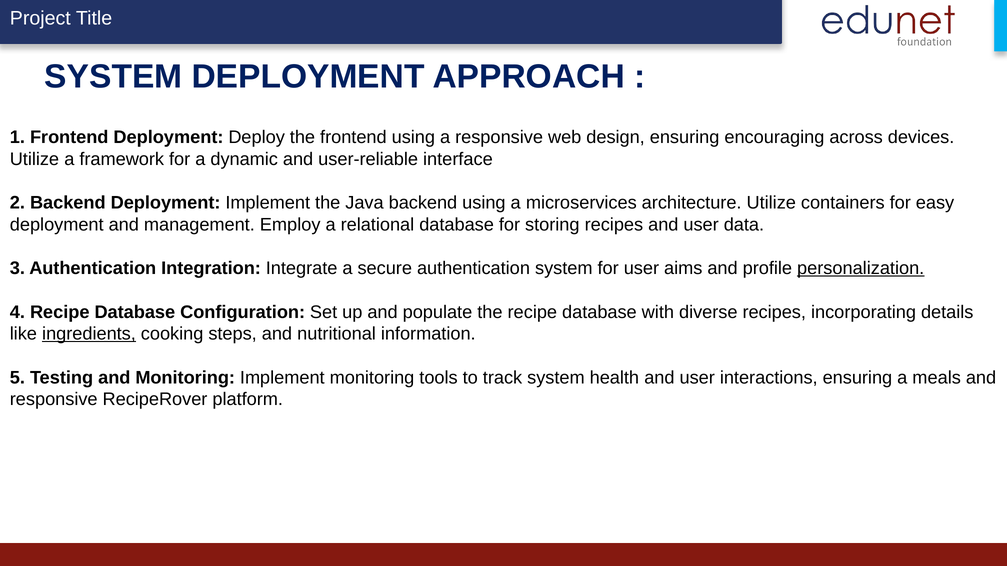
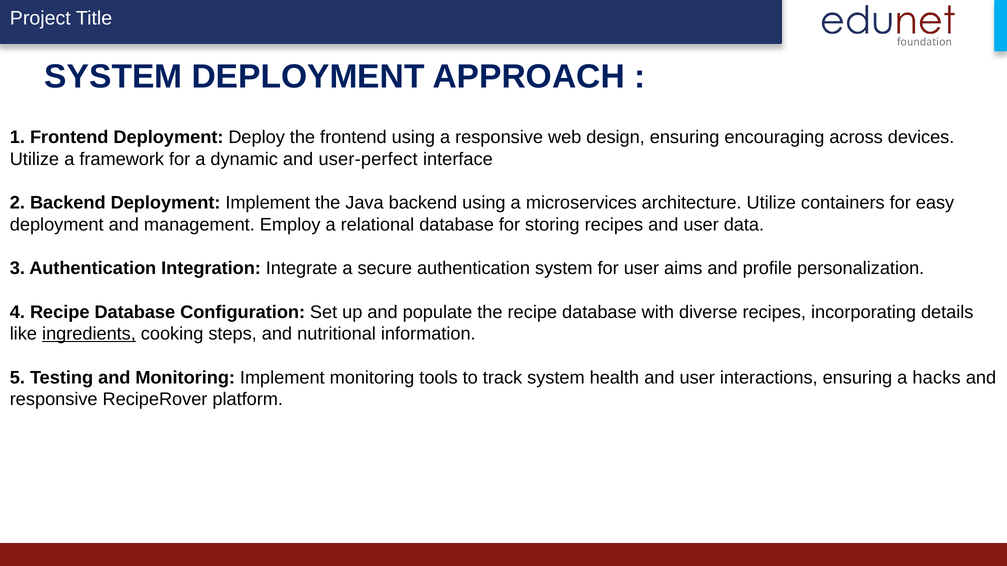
user-reliable: user-reliable -> user-perfect (368, 159)
personalization underline: present -> none (861, 269)
meals: meals -> hacks (937, 378)
